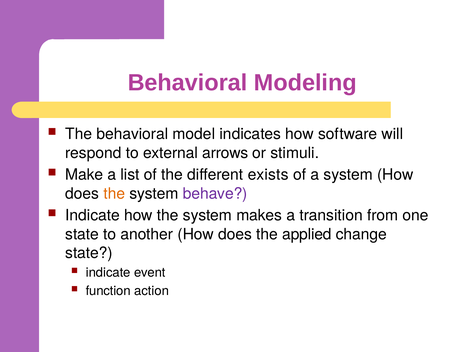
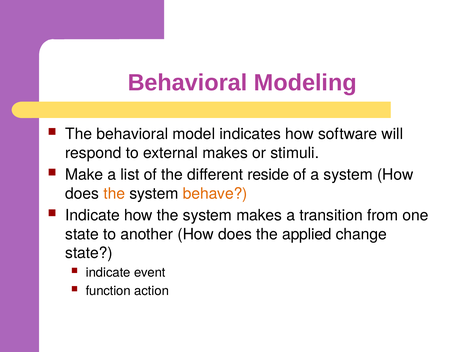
external arrows: arrows -> makes (225, 153)
exists: exists -> reside (268, 175)
behave colour: purple -> orange (215, 193)
